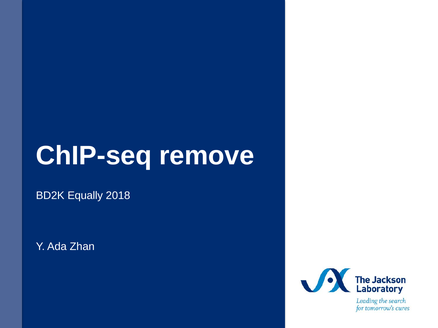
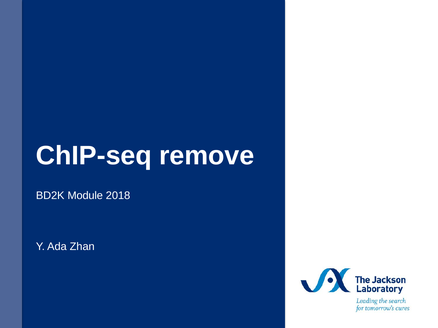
Equally: Equally -> Module (85, 196)
